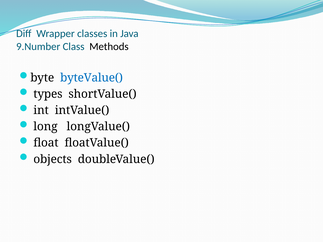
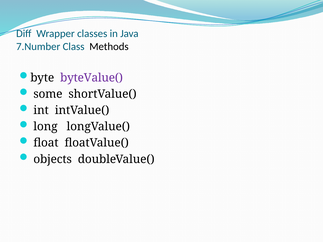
9.Number: 9.Number -> 7.Number (38, 47)
byteValue( colour: blue -> purple (92, 78)
types: types -> some (48, 94)
